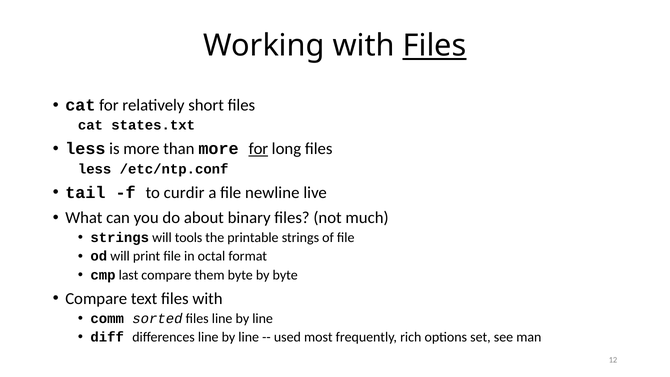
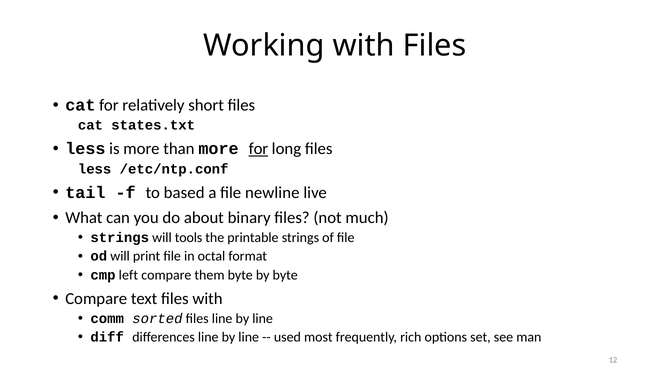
Files underline: present -> none (435, 46)
curdir: curdir -> based (184, 193)
last: last -> left (128, 275)
